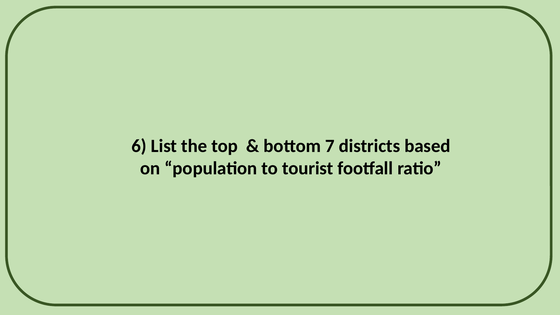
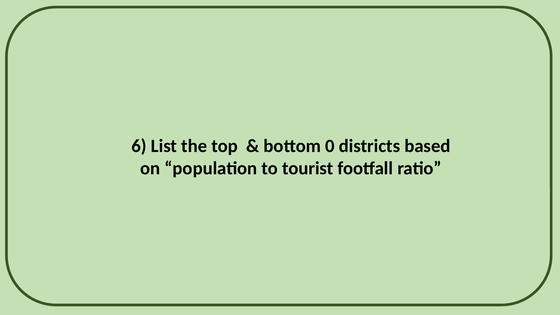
7: 7 -> 0 (330, 146)
